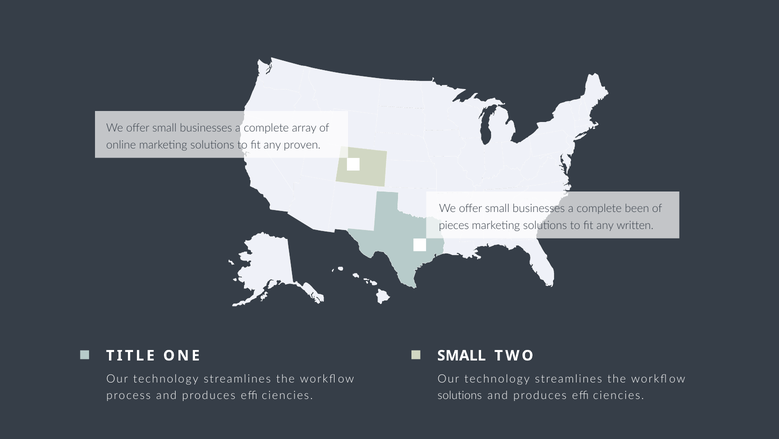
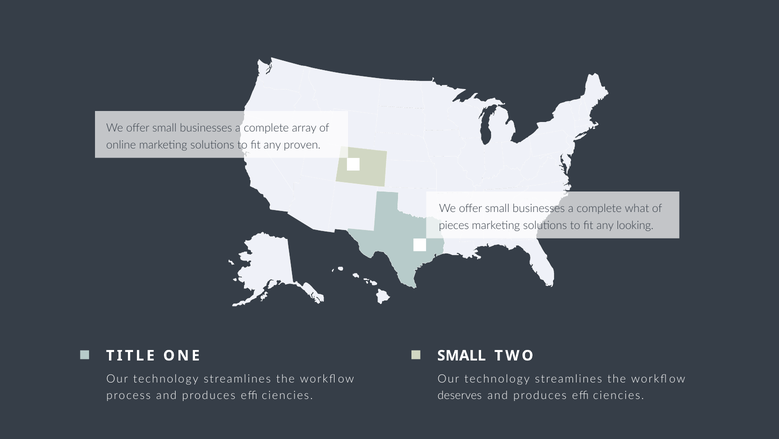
been: been -> what (637, 208)
written: written -> looking (635, 225)
solutions: solutions -> deserves (460, 395)
